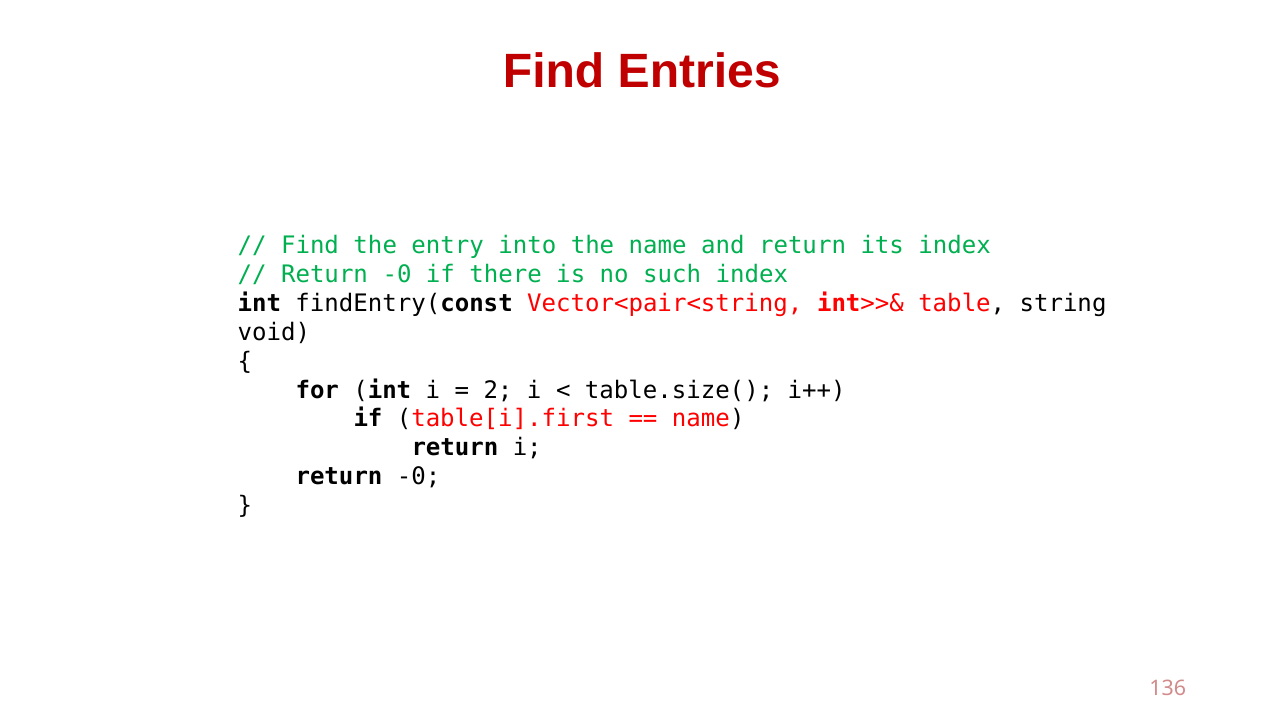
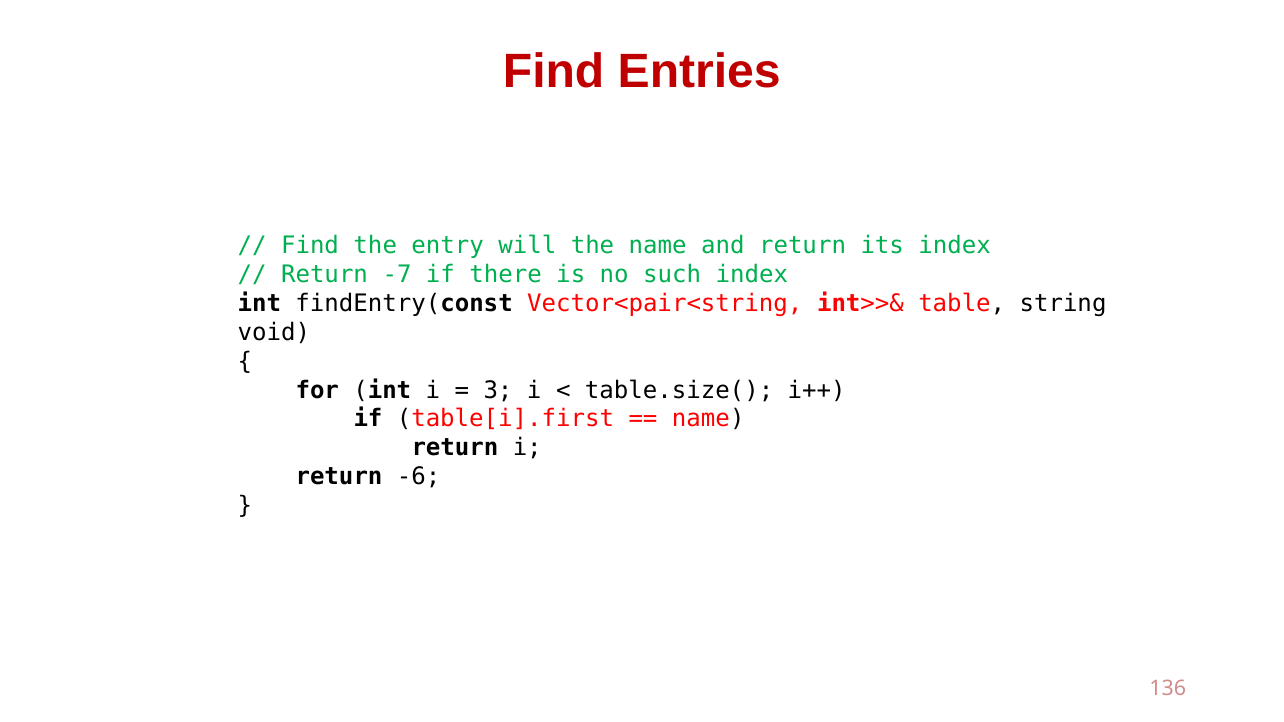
into: into -> will (527, 246)
-0: -0 -> -7 (397, 275)
2: 2 -> 3 (498, 390)
-0: -0 -> -6 (419, 477)
